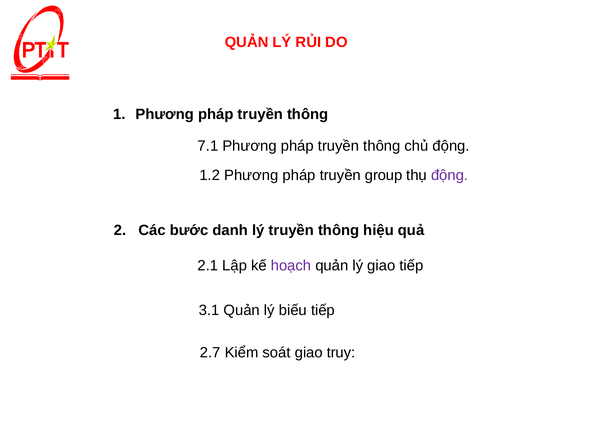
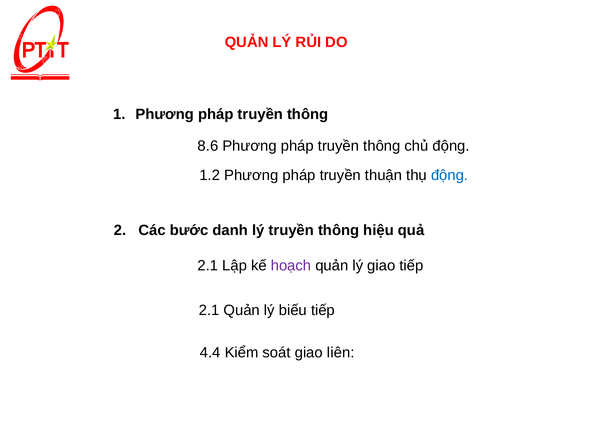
7.1: 7.1 -> 8.6 (208, 146)
group: group -> thuận (384, 175)
động colour: purple -> blue (450, 175)
3.1: 3.1 -> 2.1 (209, 310)
2.7: 2.7 -> 4.4 (210, 352)
truy: truy -> liên (341, 352)
